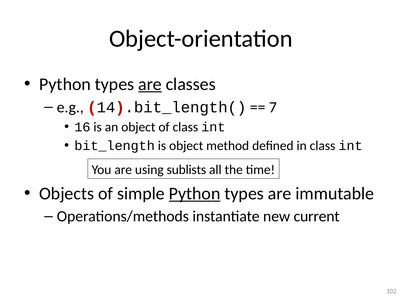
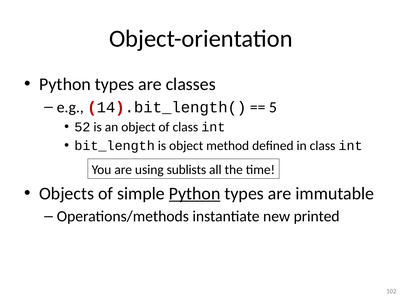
are underline: present -> none (150, 84)
7: 7 -> 5 (273, 107)
16: 16 -> 52 (82, 127)
current: current -> printed (317, 217)
